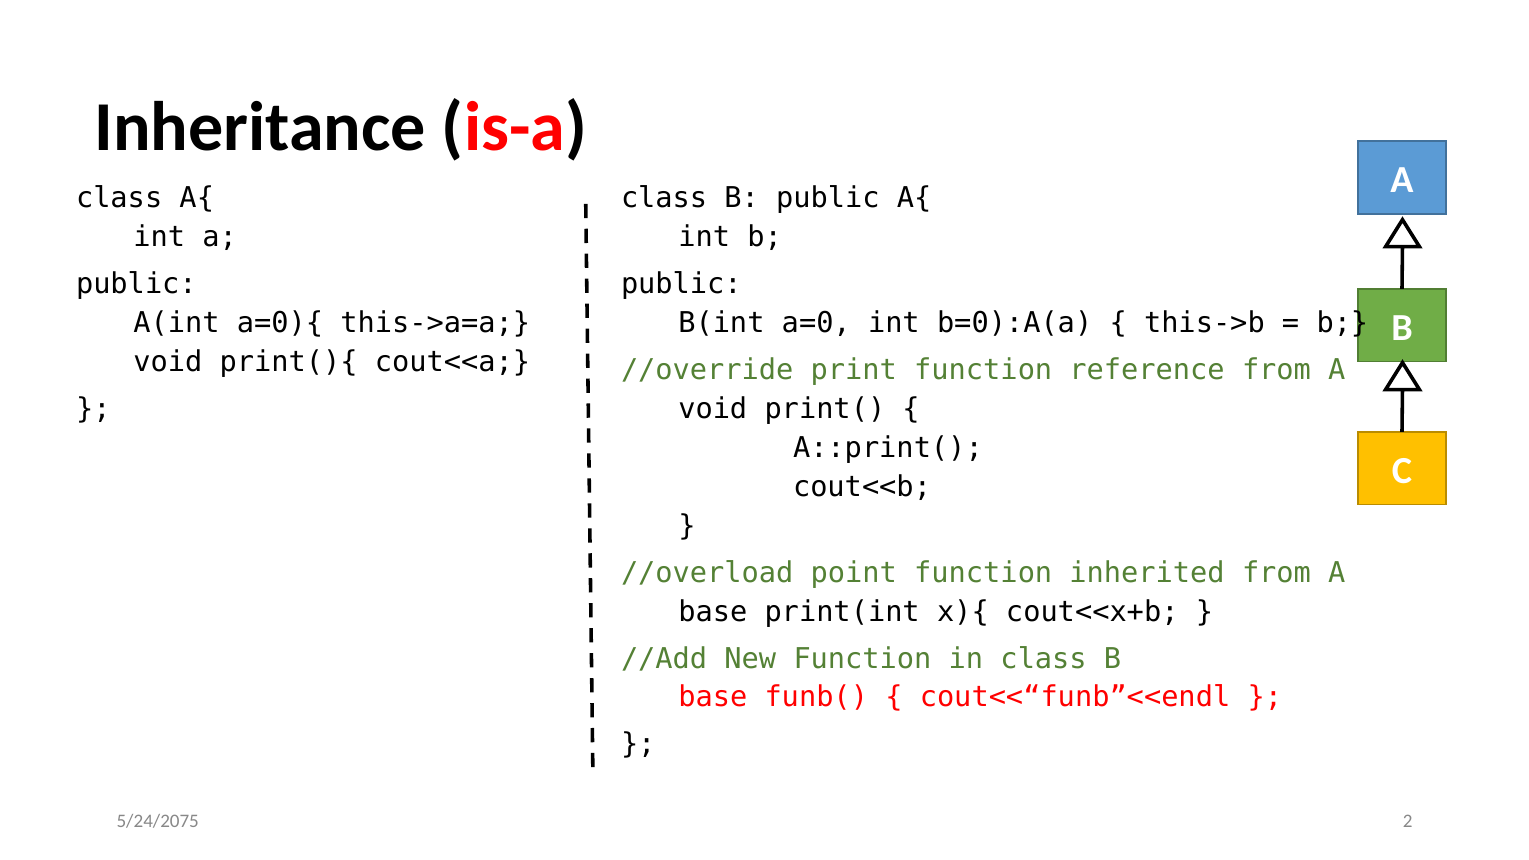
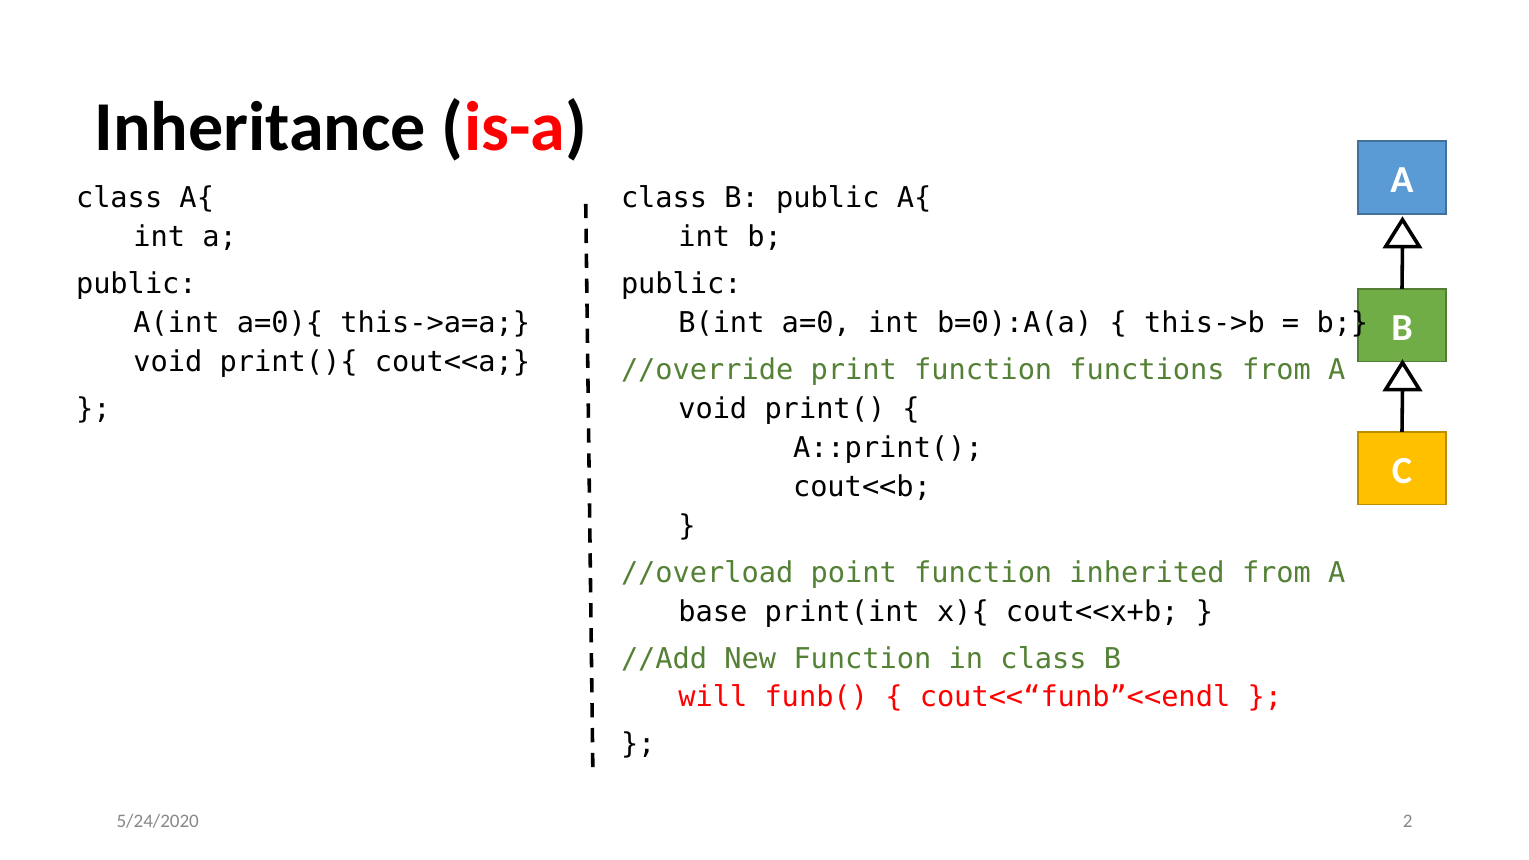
reference: reference -> functions (1147, 370)
base: base -> will (713, 697)
5/24/2075: 5/24/2075 -> 5/24/2020 (158, 821)
